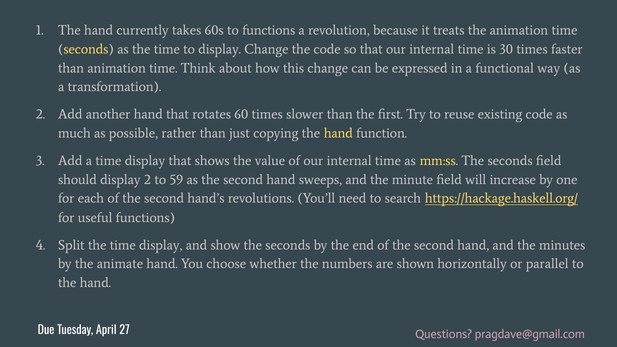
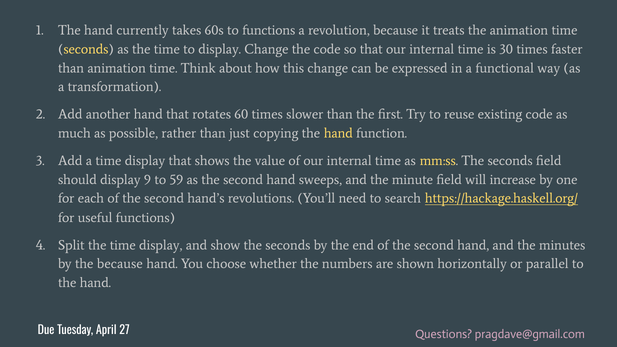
display 2: 2 -> 9 (147, 180)
the animate: animate -> because (120, 264)
